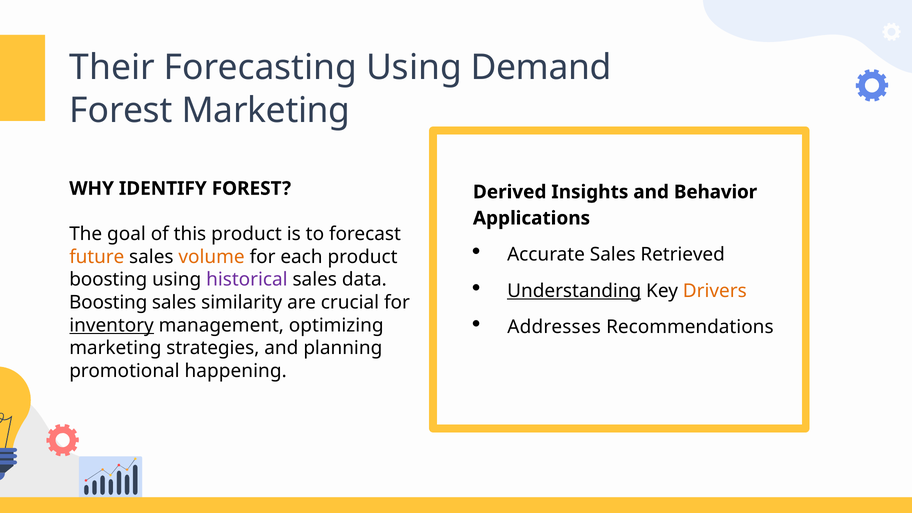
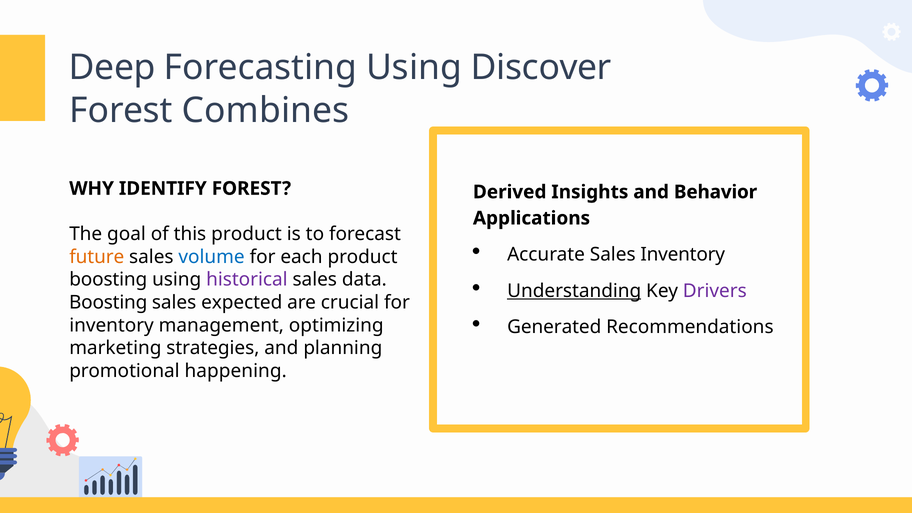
Their: Their -> Deep (112, 68)
Demand: Demand -> Discover (541, 68)
Forest Marketing: Marketing -> Combines (266, 110)
Sales Retrieved: Retrieved -> Inventory (683, 255)
volume colour: orange -> blue (212, 257)
Drivers colour: orange -> purple (715, 291)
similarity: similarity -> expected (242, 303)
Addresses: Addresses -> Generated (554, 327)
inventory underline: present -> none (112, 325)
